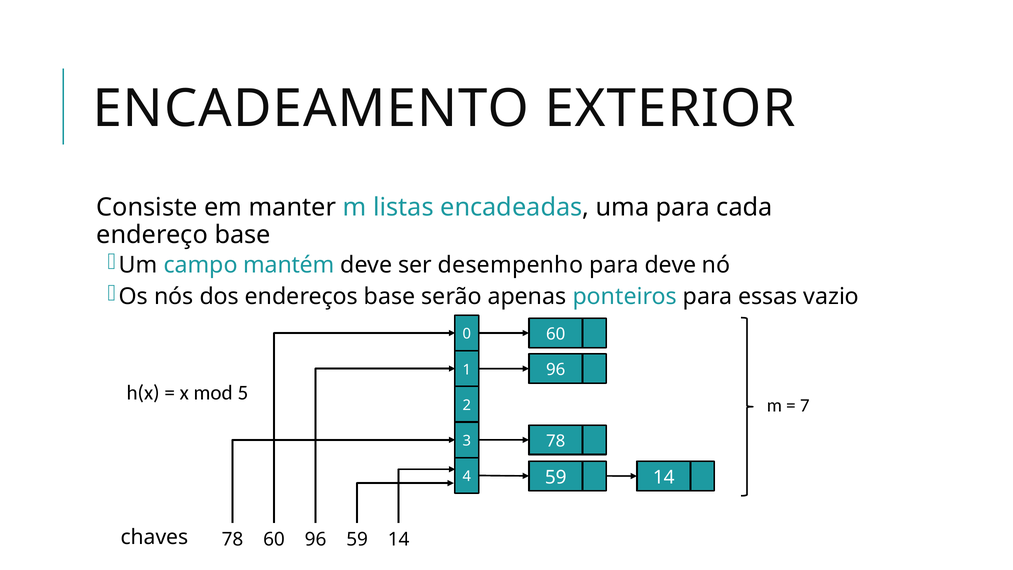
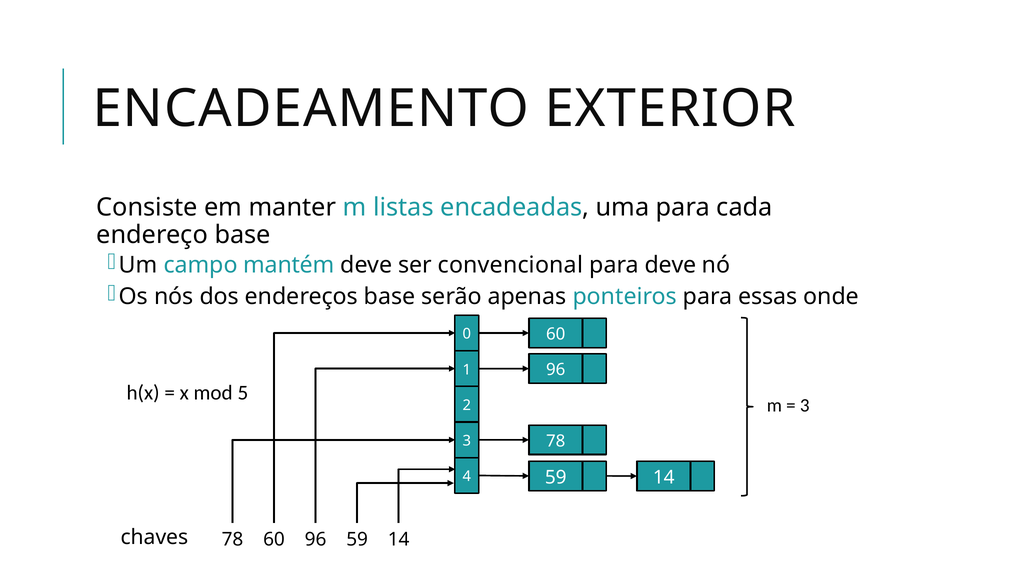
desempenho: desempenho -> convencional (510, 265)
vazio: vazio -> onde (831, 296)
7: 7 -> 3 (805, 405)
